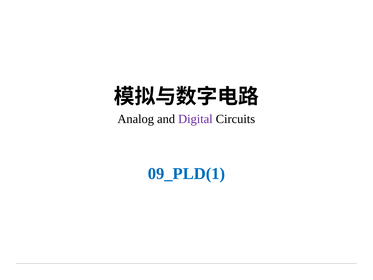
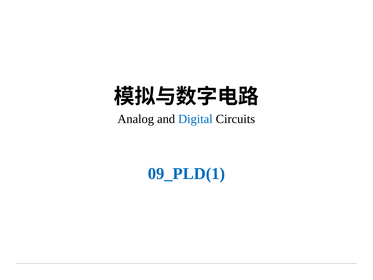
Digital colour: purple -> blue (195, 119)
